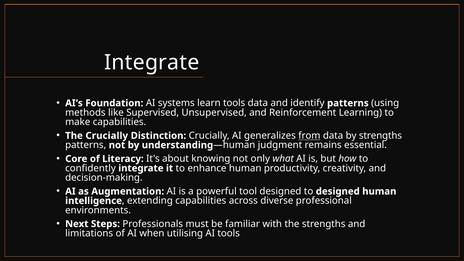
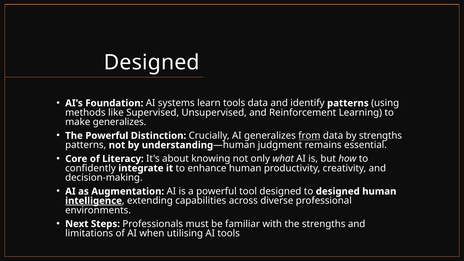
Integrate: Integrate -> Designed (152, 63)
make capabilities: capabilities -> generalizes (120, 122)
The Crucially: Crucially -> Powerful (107, 136)
intelligence underline: none -> present (94, 201)
